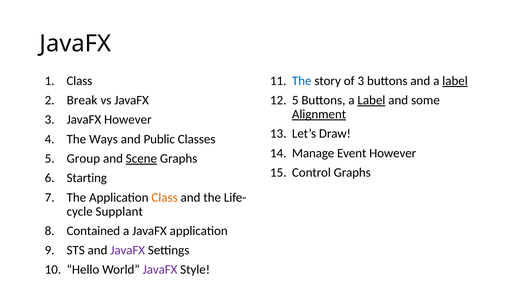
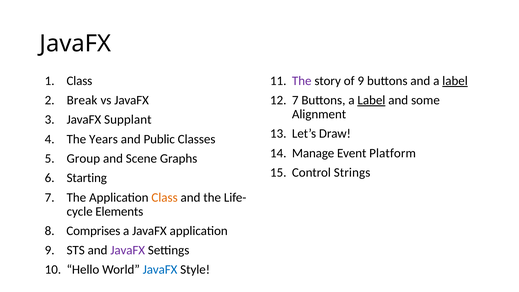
The colour: blue -> purple (302, 81)
of 3: 3 -> 9 (361, 81)
5: 5 -> 7 (295, 100)
Alignment underline: present -> none (319, 114)
JavaFX However: However -> Supplant (128, 120)
Ways: Ways -> Years (103, 139)
Event However: However -> Platform (393, 153)
Scene underline: present -> none (141, 159)
Control Graphs: Graphs -> Strings (352, 173)
Supplant: Supplant -> Elements (119, 211)
Contained: Contained -> Comprises (93, 231)
JavaFX colour: purple -> blue (160, 270)
